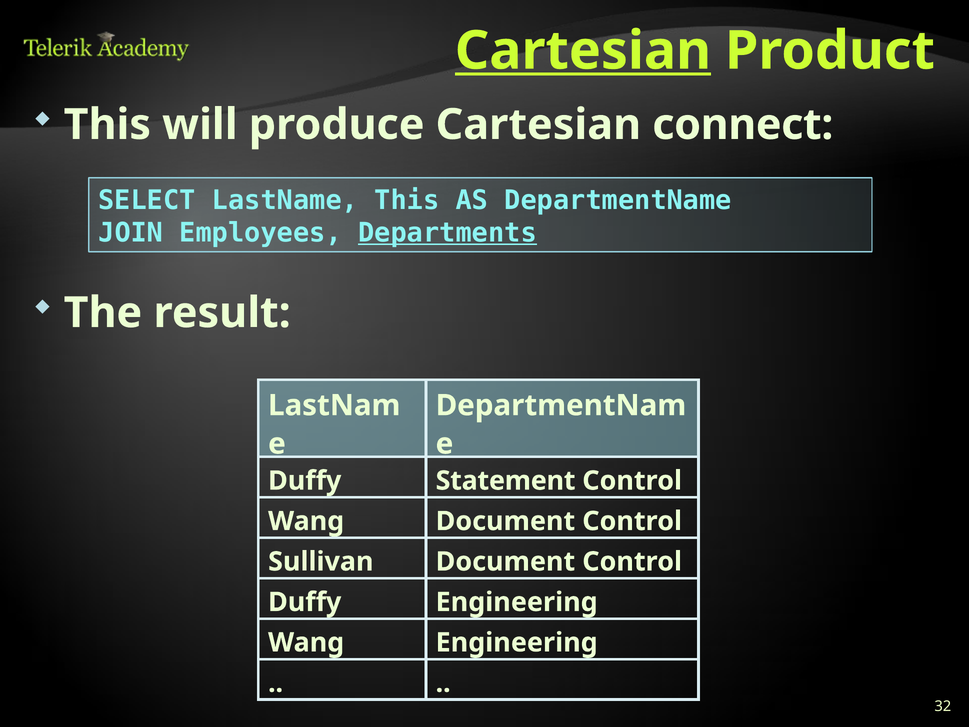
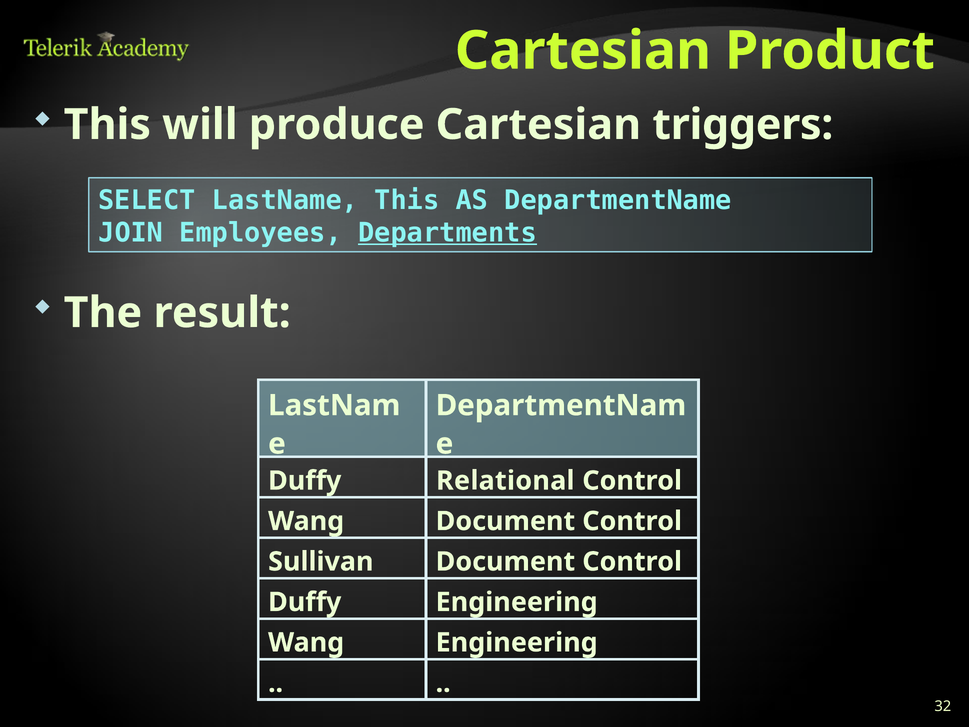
Cartesian underline: present -> none (583, 51)
connect: connect -> triggers (743, 125)
Statement: Statement -> Relational (505, 481)
